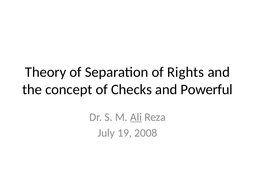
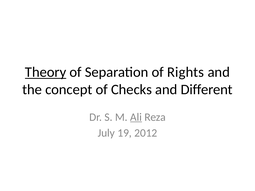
Theory underline: none -> present (46, 72)
Powerful: Powerful -> Different (207, 90)
2008: 2008 -> 2012 (146, 133)
